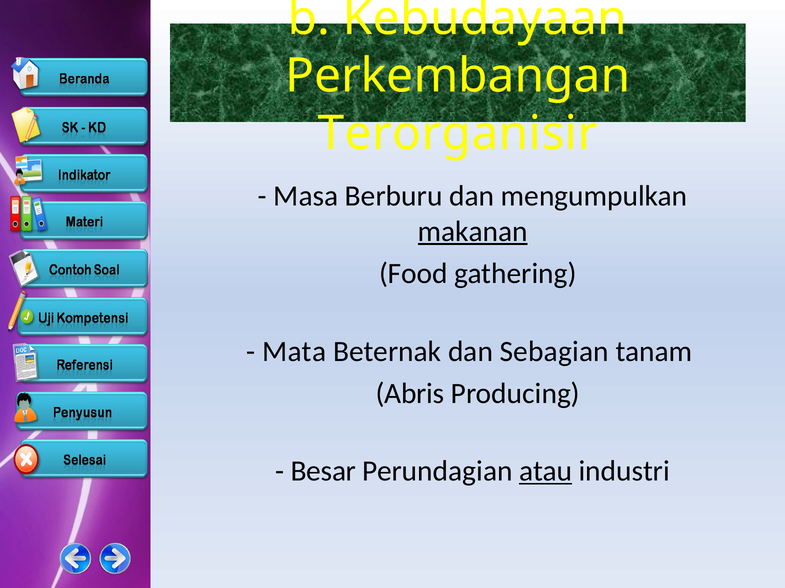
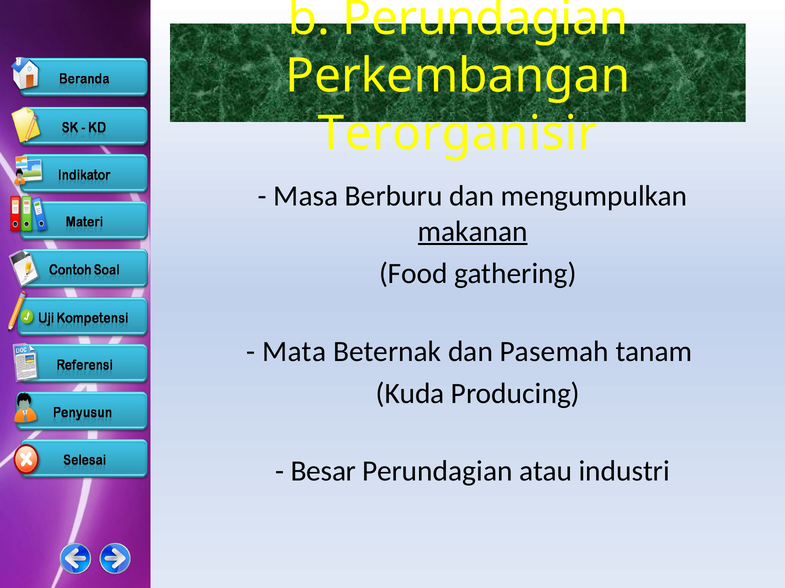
b Kebudayaan: Kebudayaan -> Perundagian (485, 18)
Sebagian: Sebagian -> Pasemah (554, 352)
Abris: Abris -> Kuda (410, 394)
atau underline: present -> none (546, 472)
